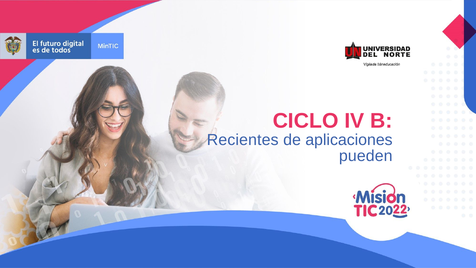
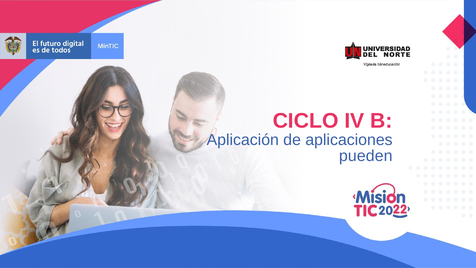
Recientes: Recientes -> Aplicación (243, 140)
